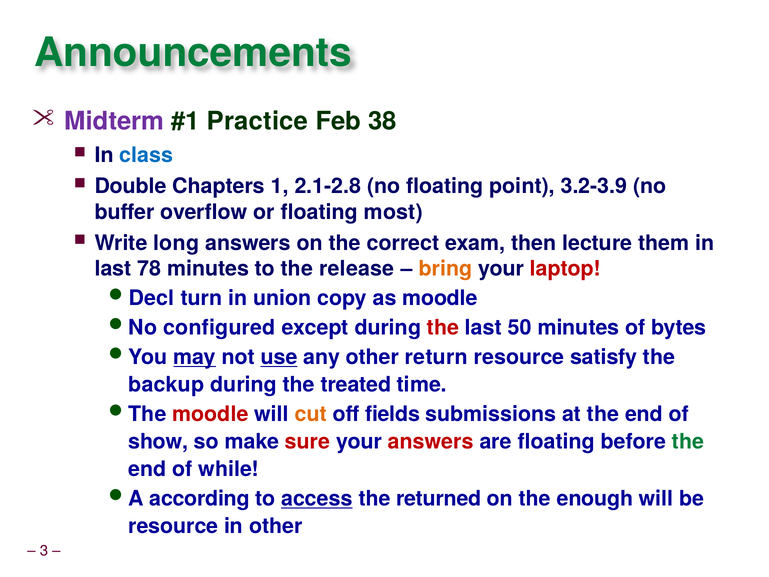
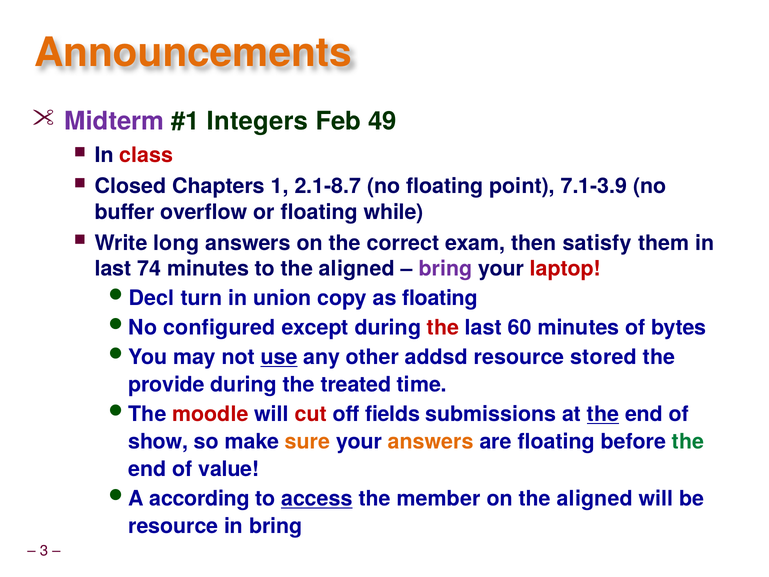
Announcements colour: green -> orange (193, 53)
Practice: Practice -> Integers (257, 121)
38: 38 -> 49 (382, 121)
class colour: blue -> red (146, 155)
Double: Double -> Closed (130, 186)
2.1-2.8: 2.1-2.8 -> 2.1-8.7 (328, 186)
3.2-3.9: 3.2-3.9 -> 7.1-3.9 (594, 186)
most: most -> while (394, 212)
lecture: lecture -> satisfy (597, 243)
78: 78 -> 74 (149, 268)
to the release: release -> aligned (357, 268)
bring colour: orange -> purple (445, 268)
as moodle: moodle -> floating (440, 298)
50: 50 -> 60 (520, 328)
may underline: present -> none (195, 357)
return: return -> addsd (436, 357)
satisfy: satisfy -> stored (604, 357)
backup: backup -> provide (167, 385)
cut colour: orange -> red (311, 414)
the underline: none -> present (603, 414)
sure colour: red -> orange (308, 442)
answers colour: red -> orange (431, 442)
while: while -> value (229, 469)
returned: returned -> member (439, 499)
on the enough: enough -> aligned (595, 499)
in other: other -> bring (276, 526)
